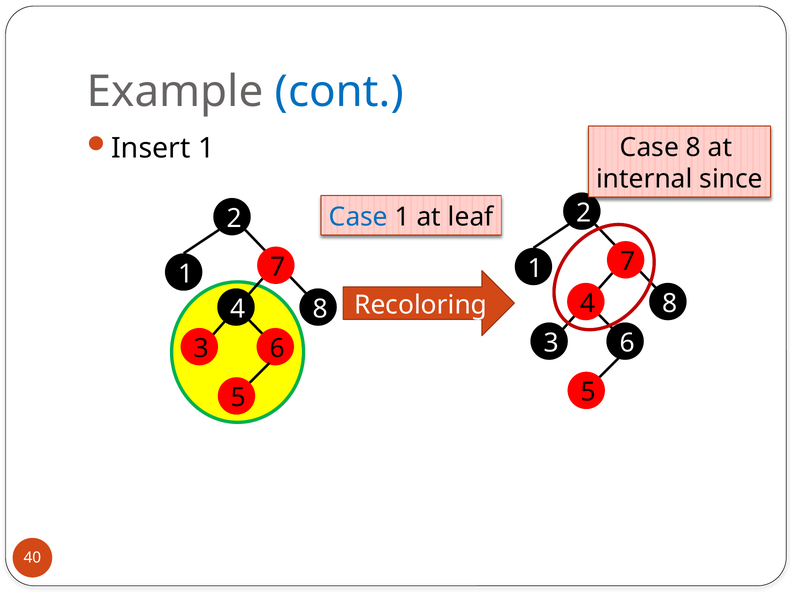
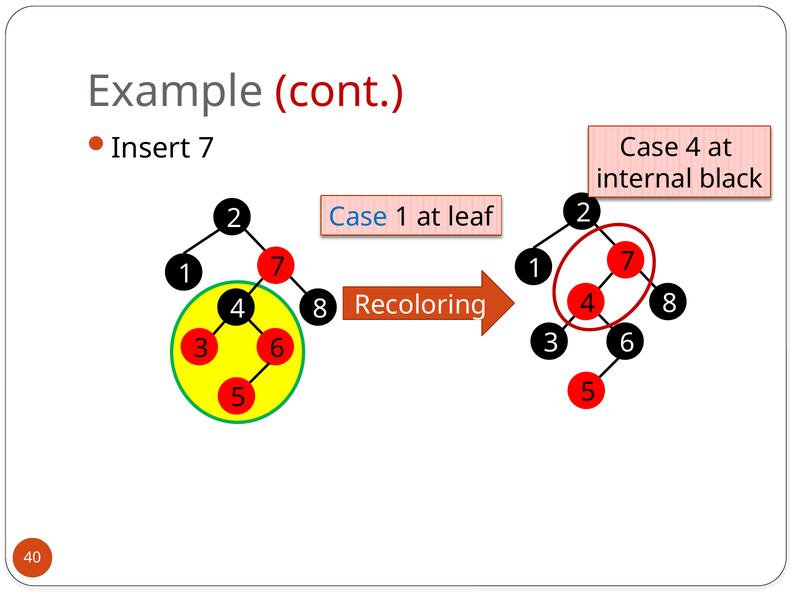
cont colour: blue -> red (339, 92)
Insert 1: 1 -> 7 (206, 148)
Case 8: 8 -> 4 (693, 148)
since: since -> black (731, 179)
